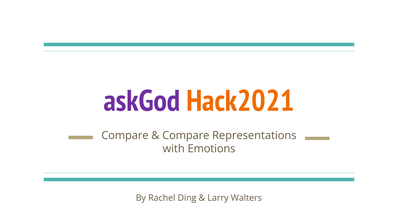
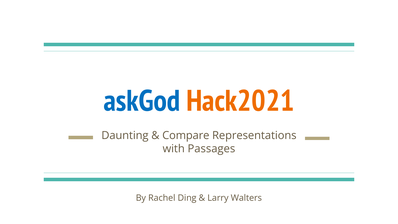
askGod colour: purple -> blue (142, 101)
Compare: Compare -> Daunting (125, 135)
Emotions: Emotions -> Passages (211, 149)
